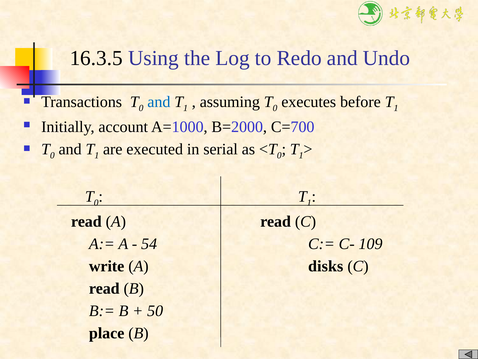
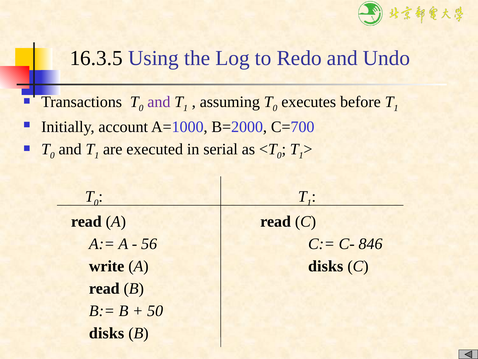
and colour: blue -> purple (159, 102)
54: 54 -> 56 (149, 244)
109: 109 -> 846 (371, 244)
place: place -> disks (107, 333)
